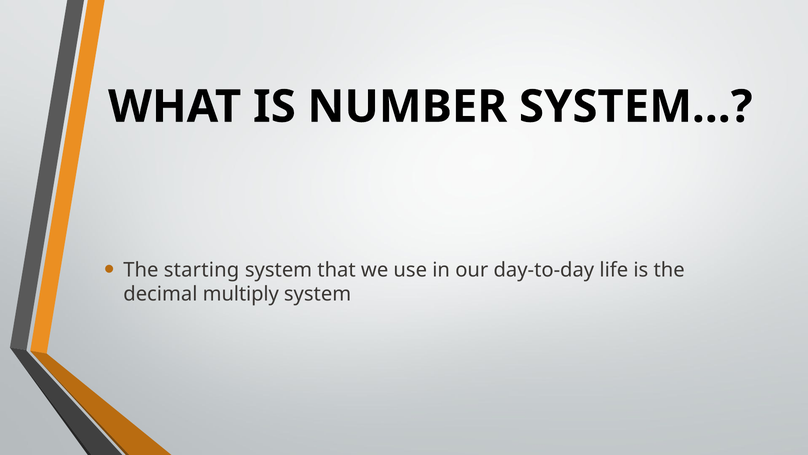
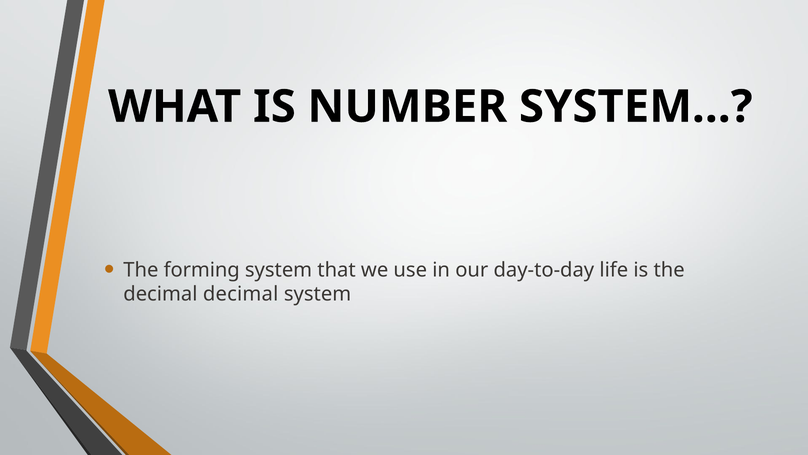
starting: starting -> forming (202, 270)
decimal multiply: multiply -> decimal (241, 294)
